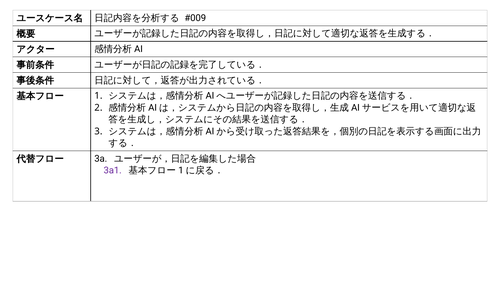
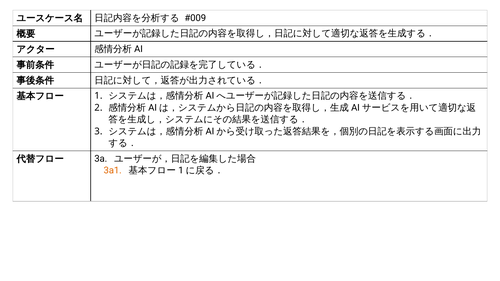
3a1 colour: purple -> orange (113, 171)
